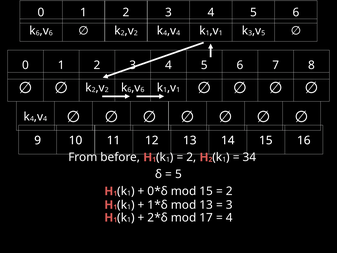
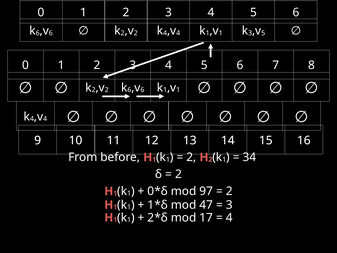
5: 5 -> 2 (178, 174)
mod 15: 15 -> 97 (206, 191)
mod 13: 13 -> 47 (206, 205)
